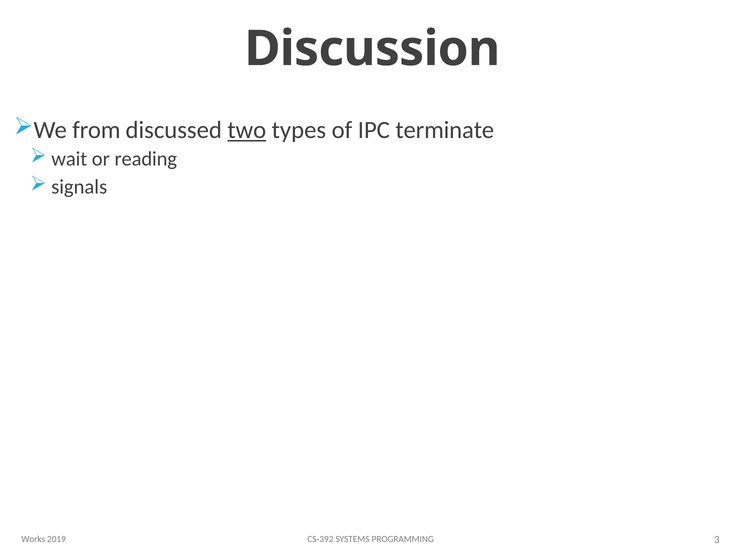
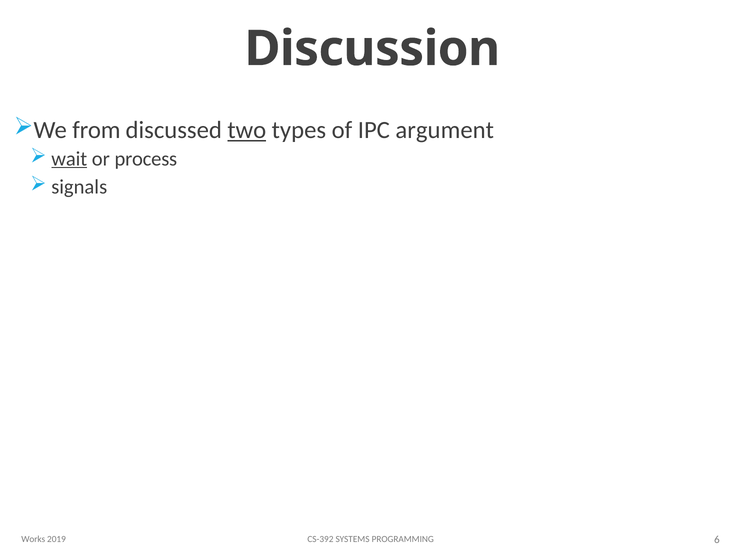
terminate: terminate -> argument (445, 130)
wait underline: none -> present (69, 159)
reading: reading -> process (146, 159)
3: 3 -> 6 (717, 540)
